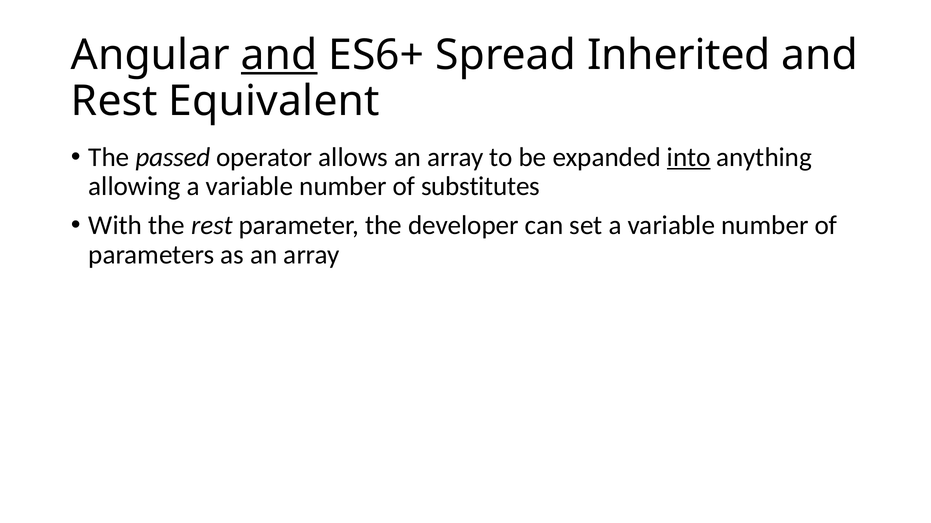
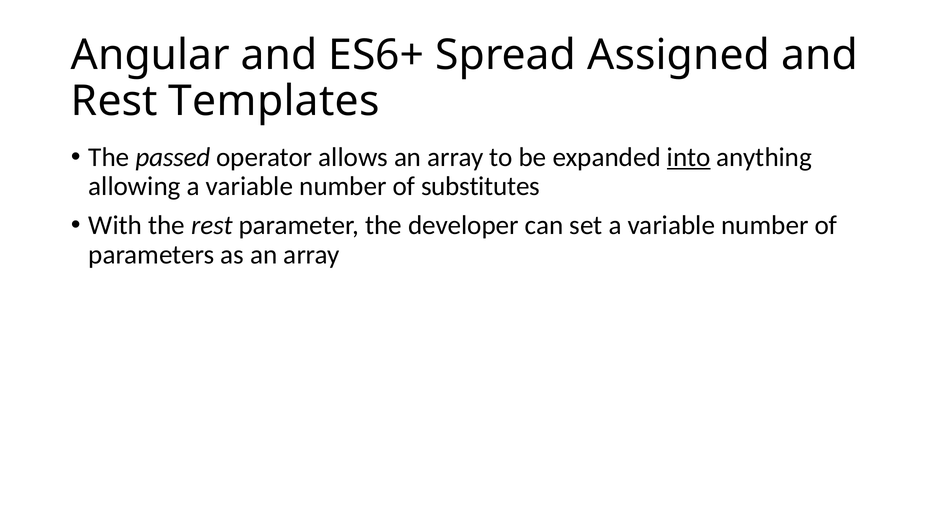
and underline: present -> none (279, 55)
Inherited: Inherited -> Assigned (679, 55)
Equivalent: Equivalent -> Templates (274, 101)
